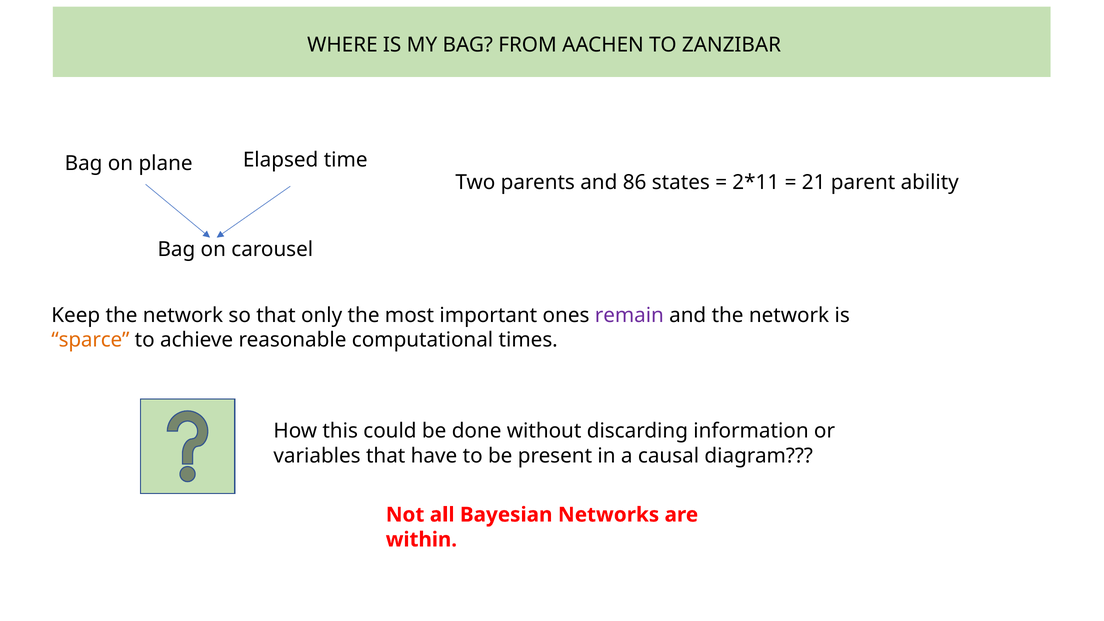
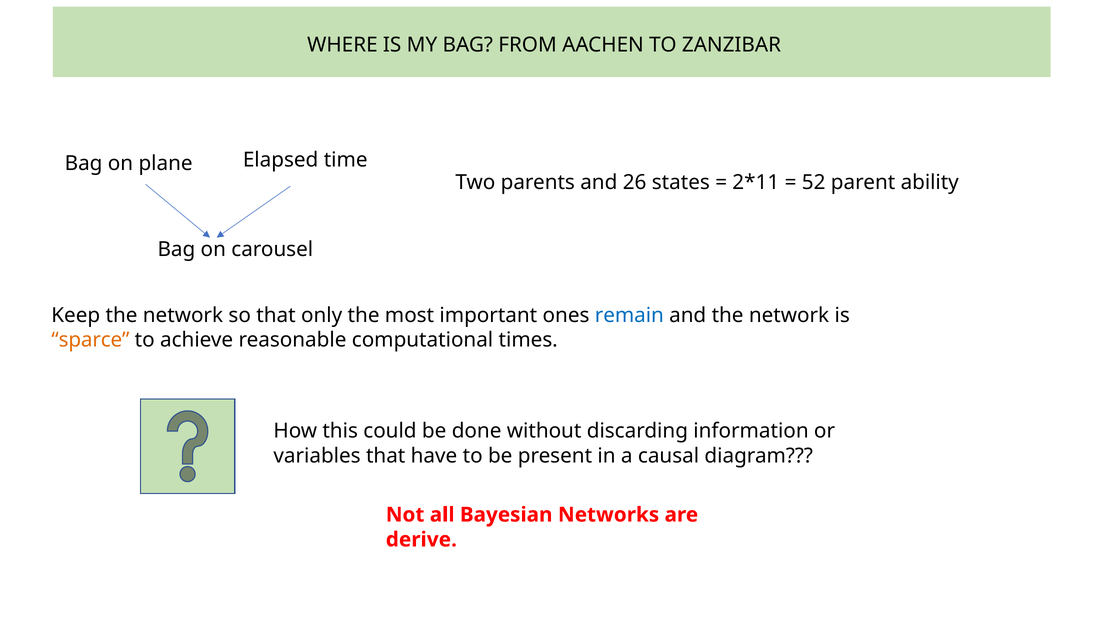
86: 86 -> 26 (635, 183)
21: 21 -> 52 (814, 183)
remain colour: purple -> blue (629, 315)
within: within -> derive (421, 540)
